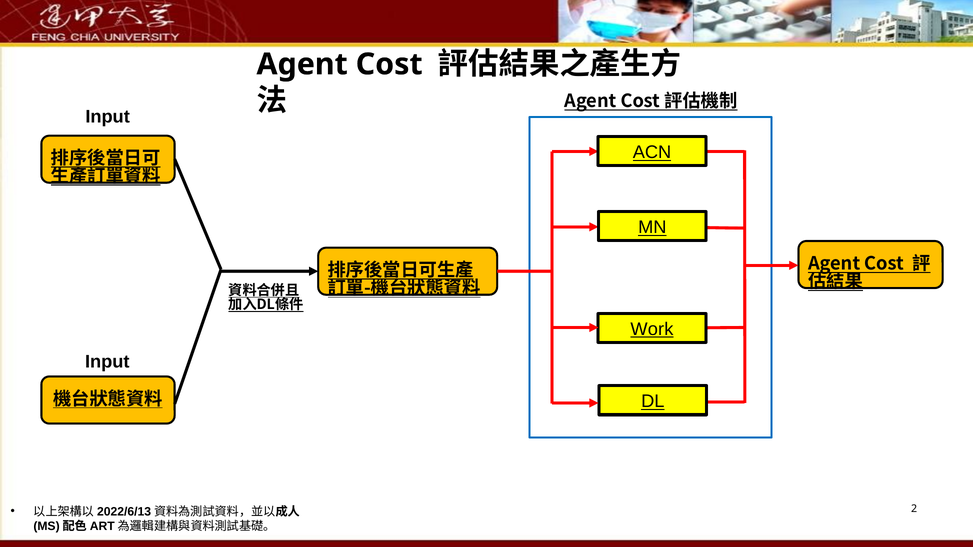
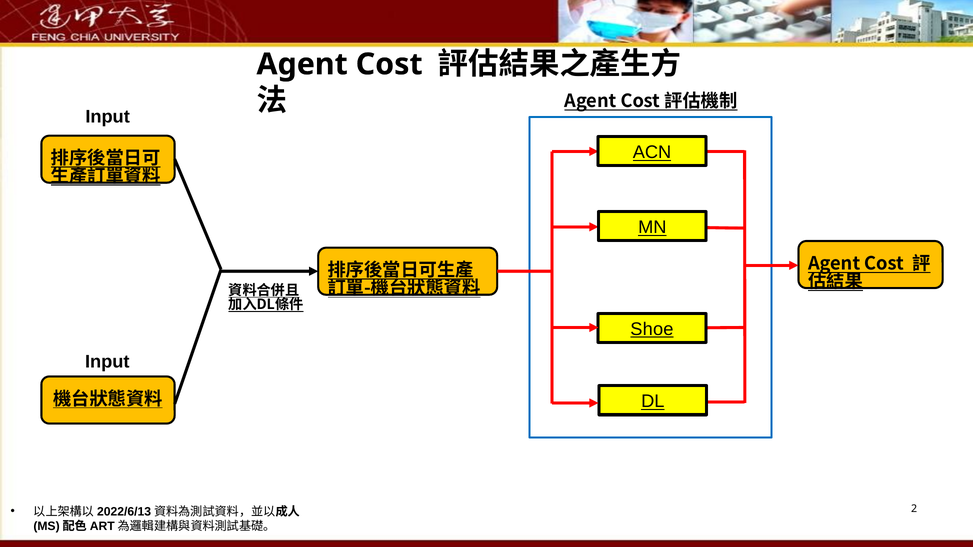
Work: Work -> Shoe (652, 329)
